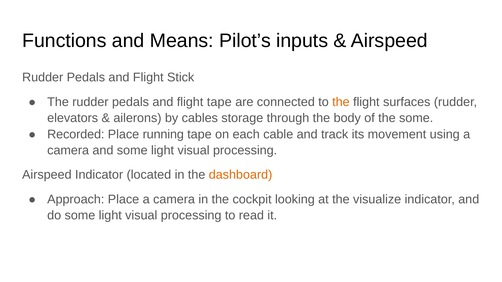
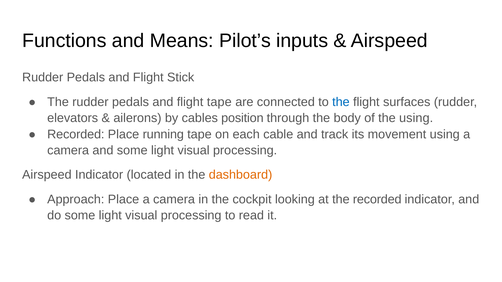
the colour: orange -> blue (341, 102)
storage: storage -> position (242, 118)
the some: some -> using (416, 118)
the visualize: visualize -> recorded (377, 200)
